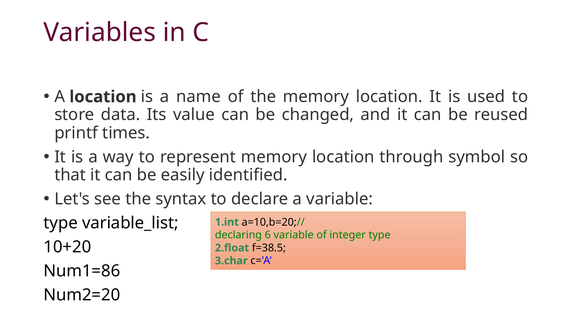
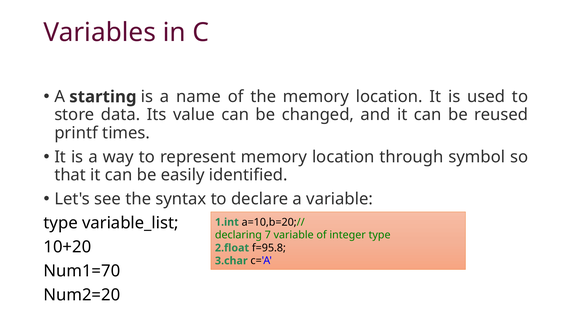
A location: location -> starting (103, 97)
6: 6 -> 7 (268, 235)
f=38.5: f=38.5 -> f=95.8 (269, 248)
Num1=86: Num1=86 -> Num1=70 (82, 271)
